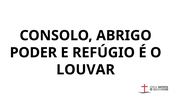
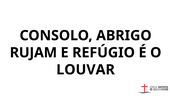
PODER: PODER -> RUJAM (33, 52)
